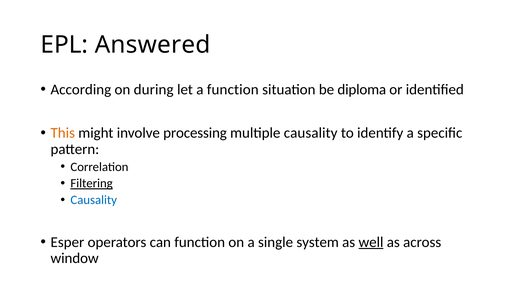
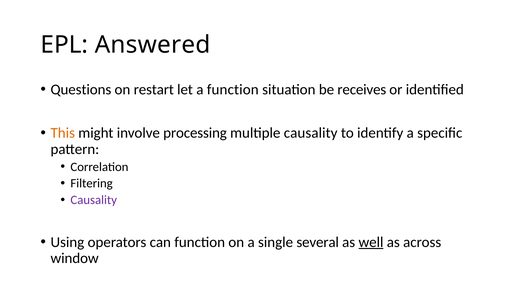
According: According -> Questions (81, 90)
during: during -> restart (154, 90)
diploma: diploma -> receives (362, 90)
Filtering underline: present -> none (92, 184)
Causality colour: blue -> purple (94, 200)
Esper: Esper -> Using (67, 242)
system: system -> several (318, 242)
